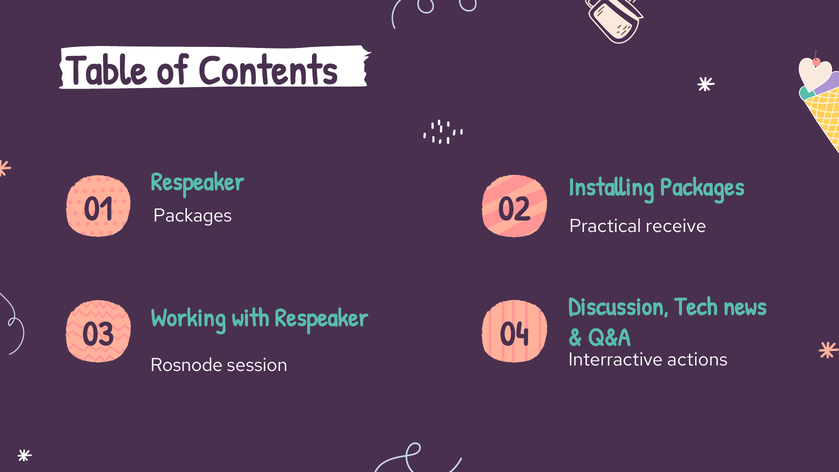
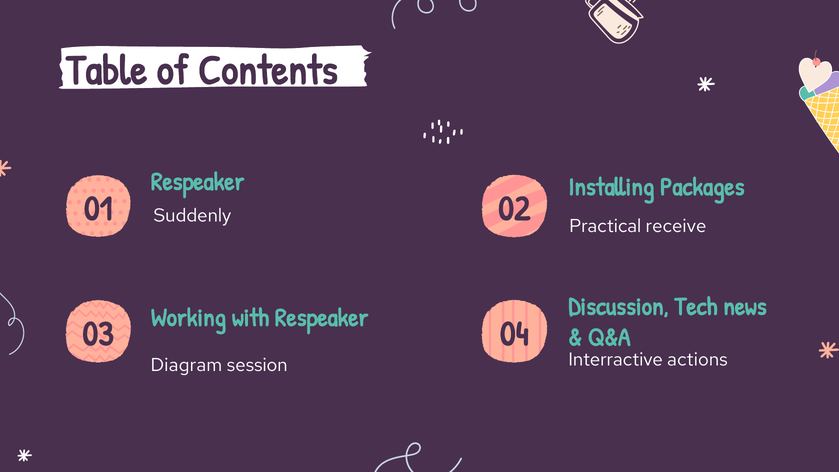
Packages: Packages -> Suddenly (192, 216)
Rosnode: Rosnode -> Diagram (186, 365)
